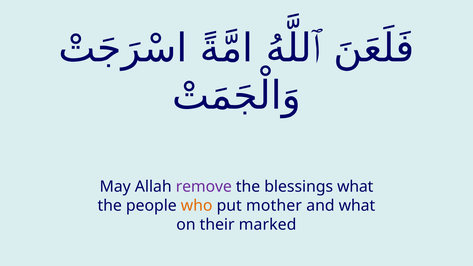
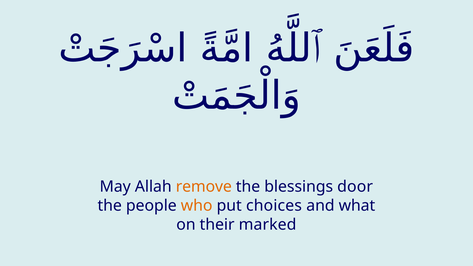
remove colour: purple -> orange (204, 187)
blessings what: what -> door (355, 187)
mother: mother -> choices (274, 206)
